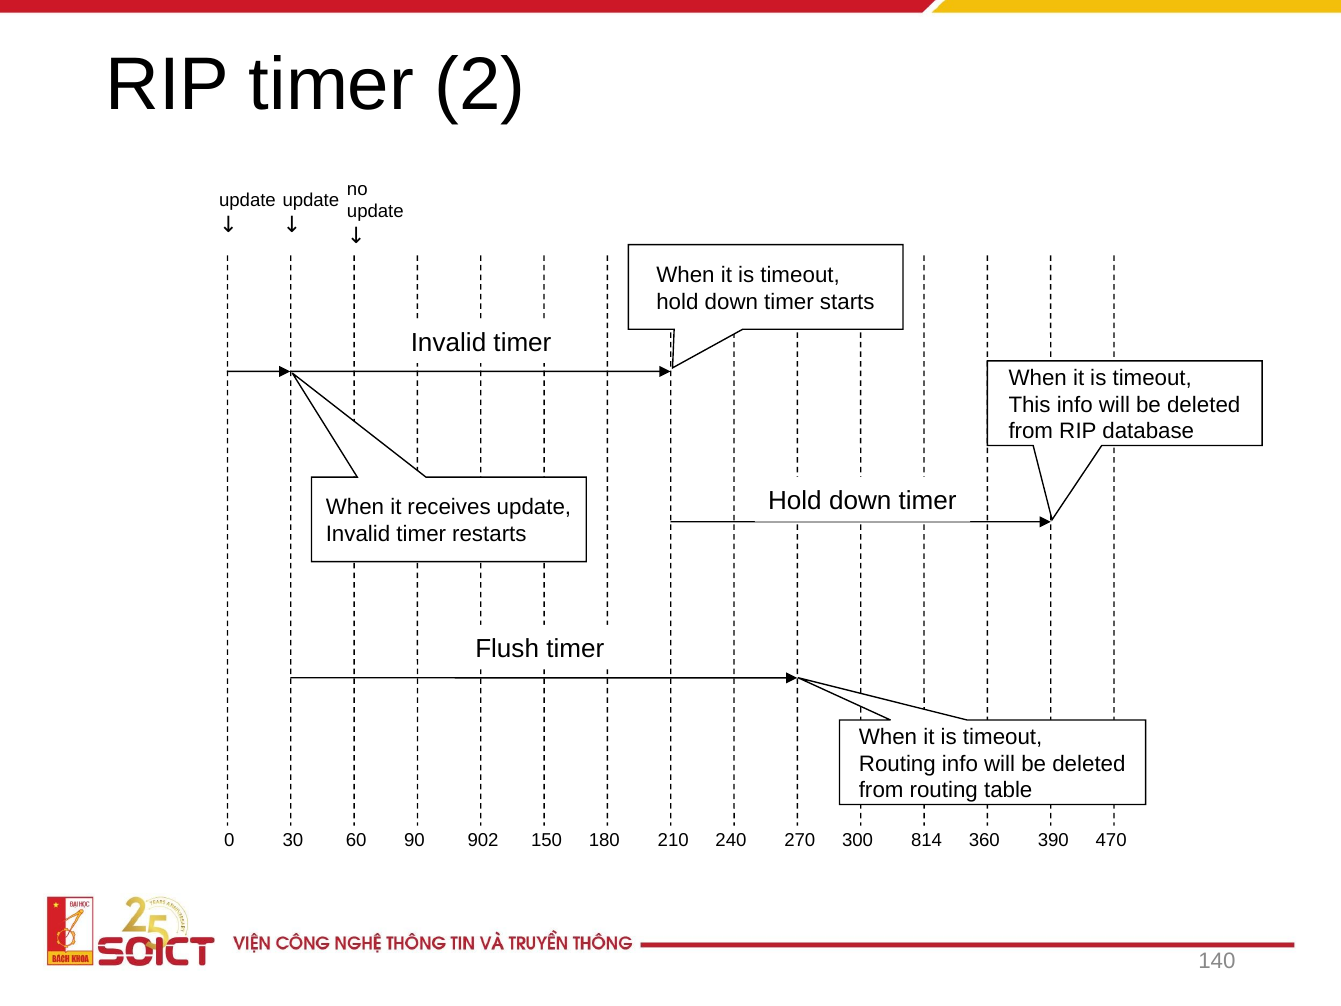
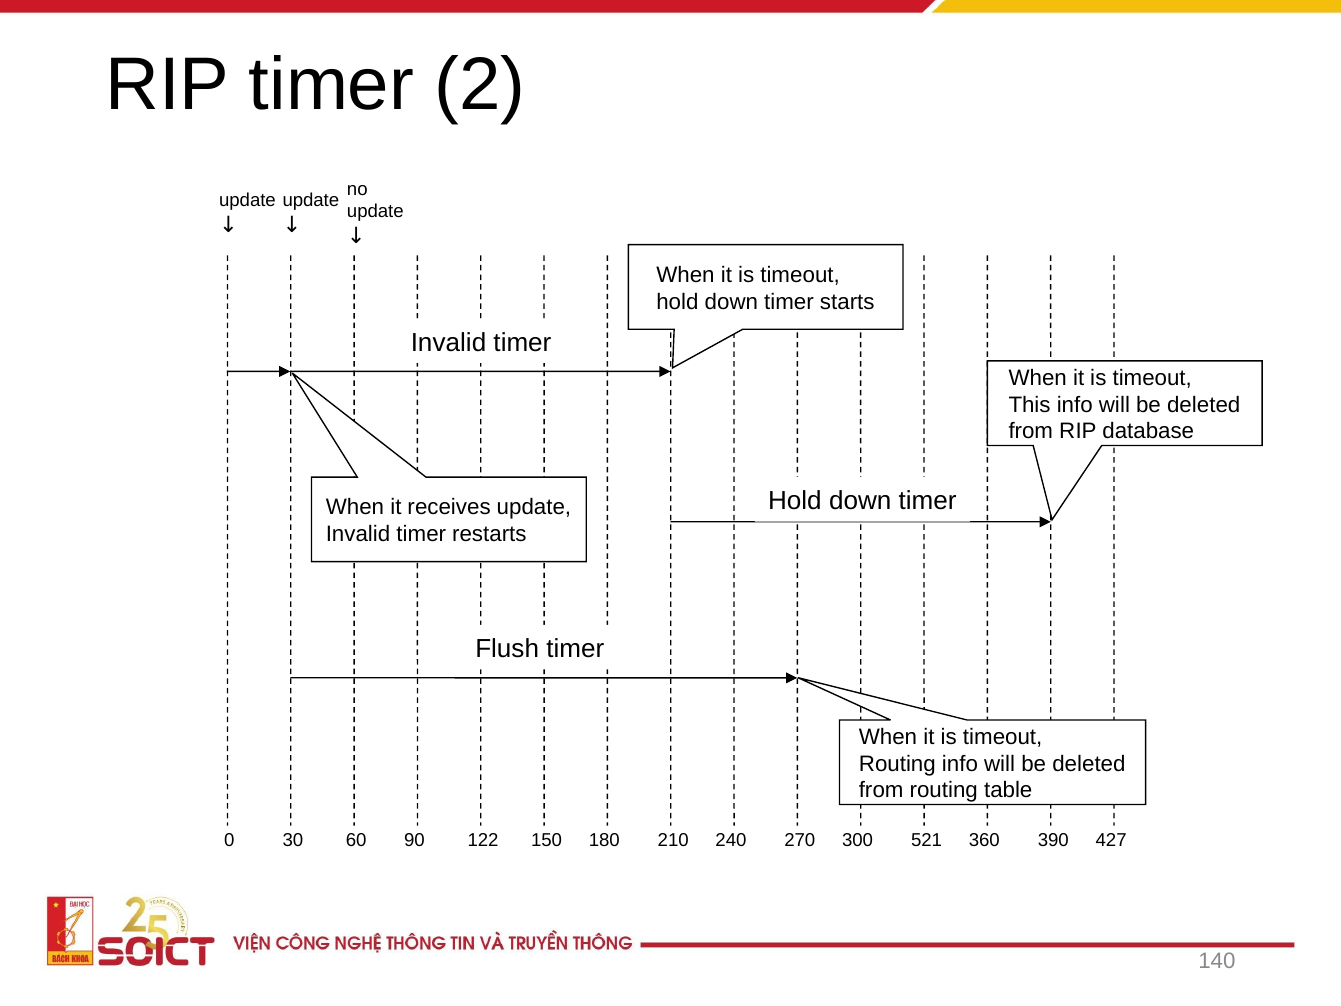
902: 902 -> 122 (483, 840)
814: 814 -> 521 (927, 840)
470: 470 -> 427 (1111, 840)
